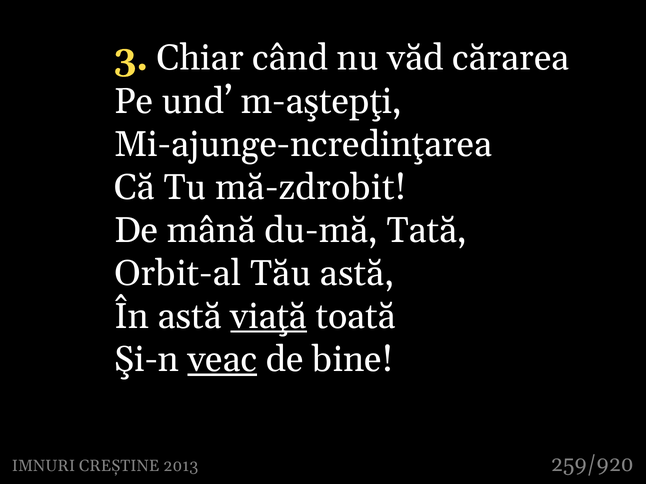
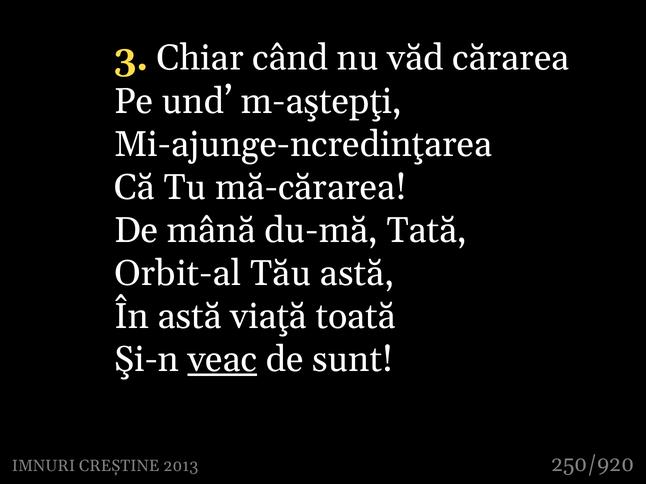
mă-zdrobit: mă-zdrobit -> mă-cărarea (311, 187)
viaţă underline: present -> none (269, 317)
bine: bine -> sunt (353, 360)
259/920: 259/920 -> 250/920 (593, 464)
